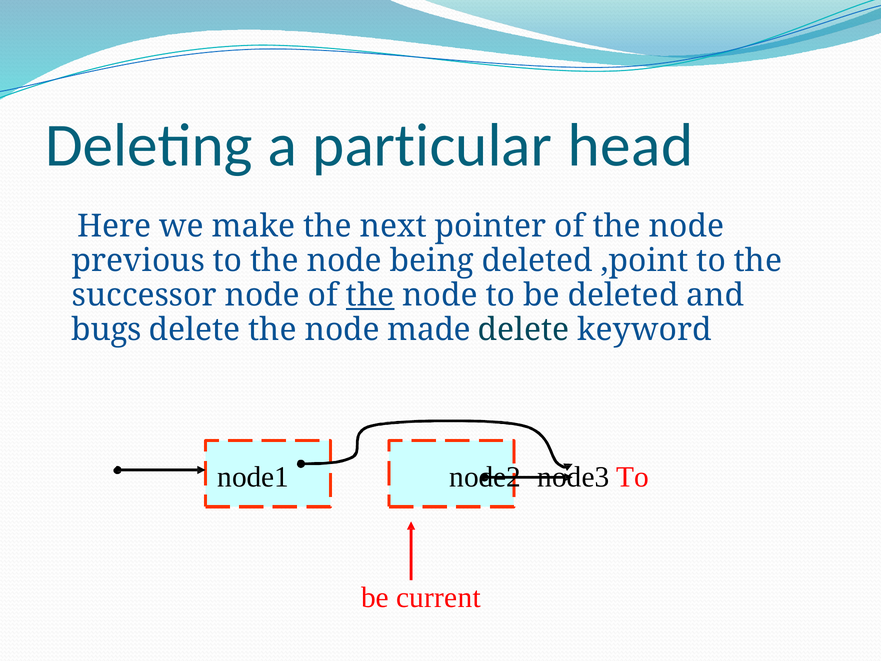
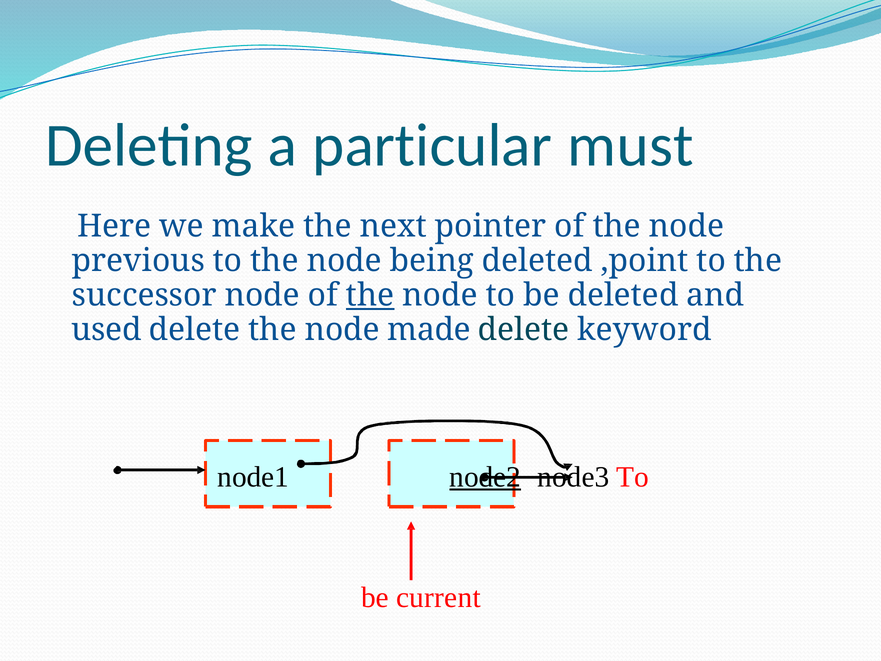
head: head -> must (631, 145)
bugs: bugs -> used (107, 329)
node2 underline: none -> present (485, 477)
